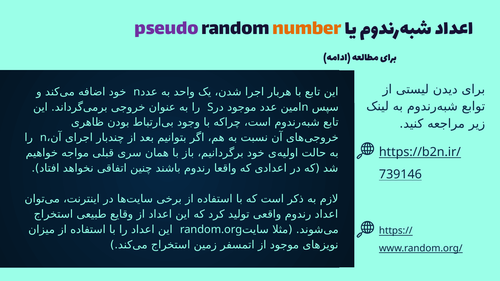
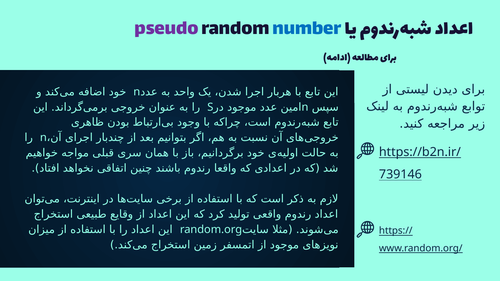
number colour: orange -> blue (307, 27)
